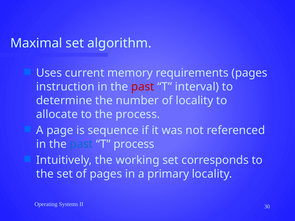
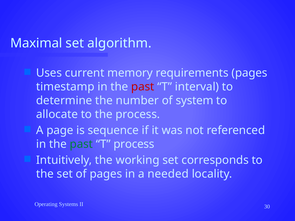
instruction: instruction -> timestamp (65, 87)
of locality: locality -> system (195, 101)
past colour: blue -> green (81, 144)
primary: primary -> needed (168, 174)
